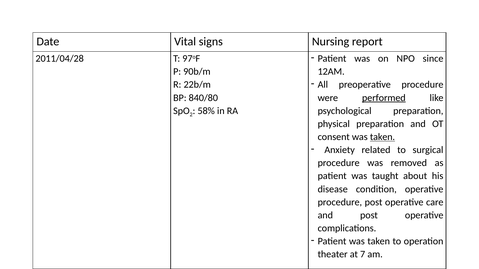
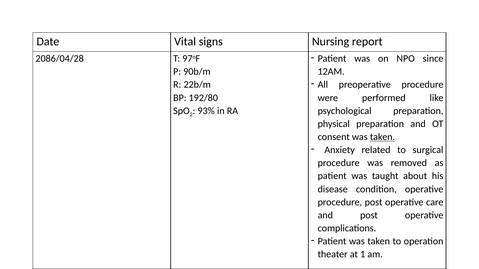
2011/04/28: 2011/04/28 -> 2086/04/28 (60, 59)
840/80: 840/80 -> 192/80 (203, 98)
performed underline: present -> none (384, 98)
58%: 58% -> 93% (206, 111)
7: 7 -> 1 (363, 255)
